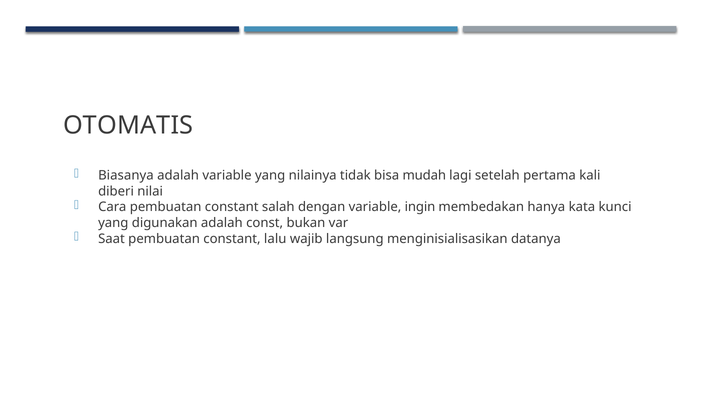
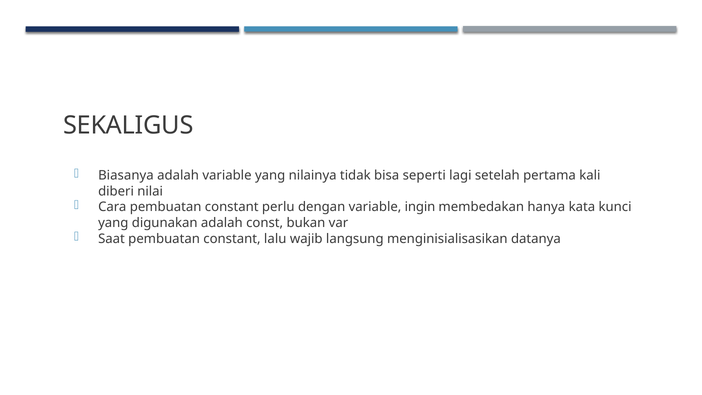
OTOMATIS: OTOMATIS -> SEKALIGUS (128, 125)
mudah: mudah -> seperti (424, 175)
salah: salah -> perlu (278, 207)
